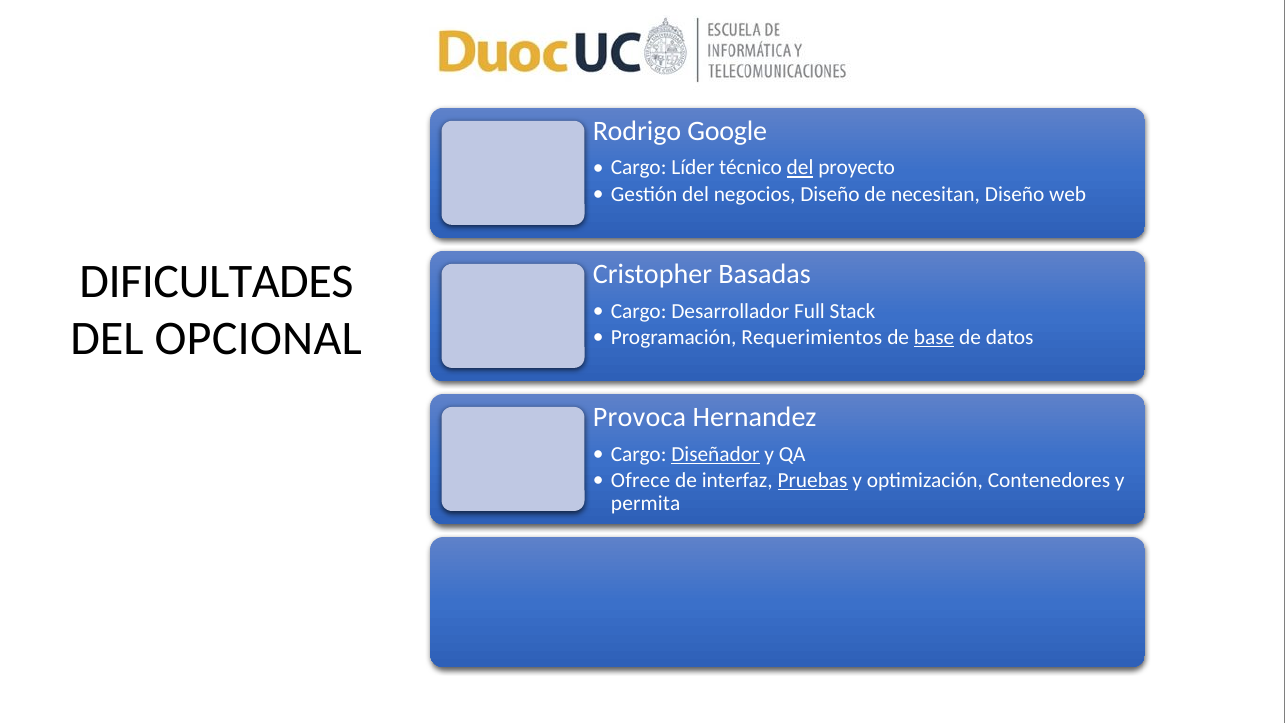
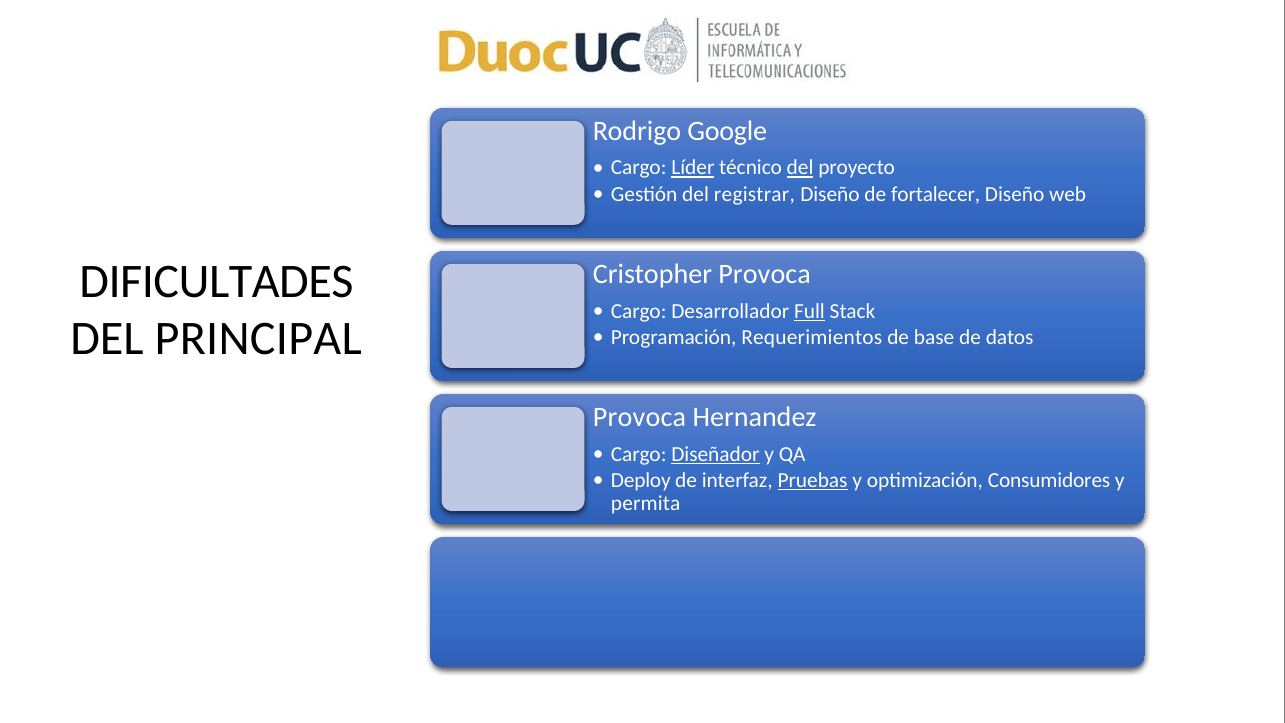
Líder underline: none -> present (693, 168)
negocios: negocios -> registrar (754, 194)
necesitan: necesitan -> fortalecer (936, 194)
Cristopher Basadas: Basadas -> Provoca (765, 274)
Full underline: none -> present (809, 311)
OPCIONAL: OPCIONAL -> PRINCIPAL (258, 339)
base underline: present -> none (934, 337)
Ofrece: Ofrece -> Deploy (641, 480)
Contenedores: Contenedores -> Consumidores (1049, 480)
